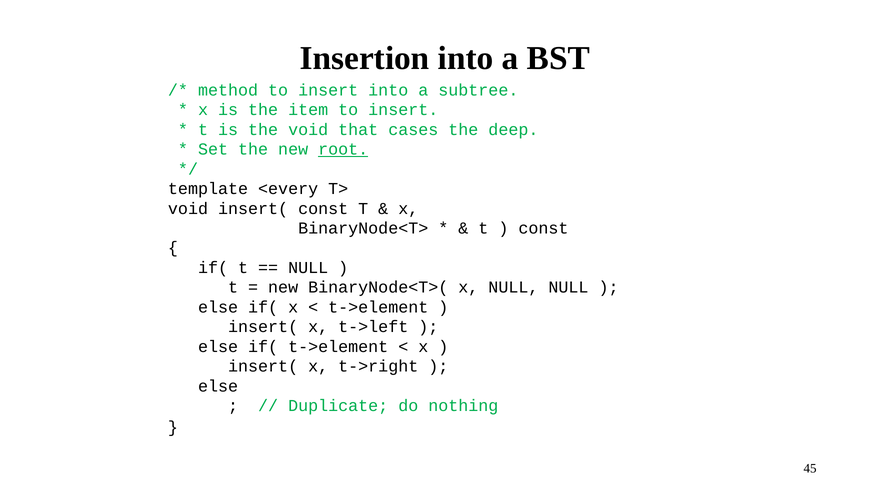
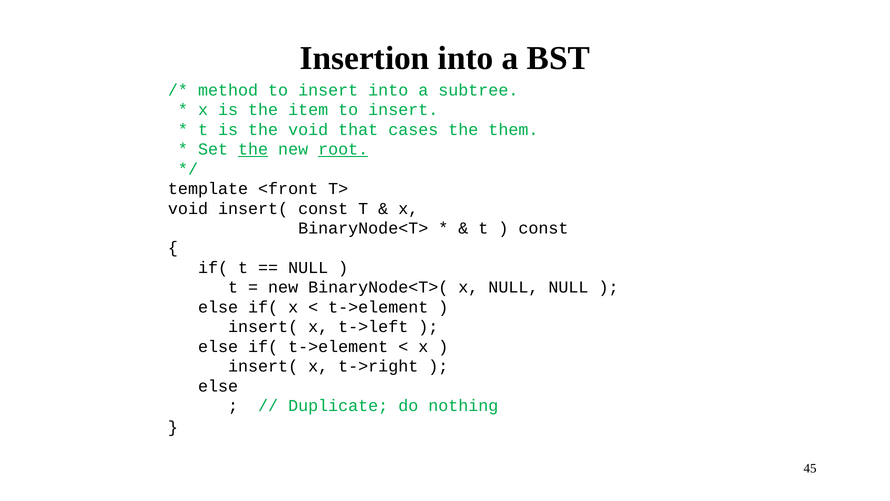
deep: deep -> them (513, 130)
the underline: none -> present (253, 149)
<every: <every -> <front (288, 189)
